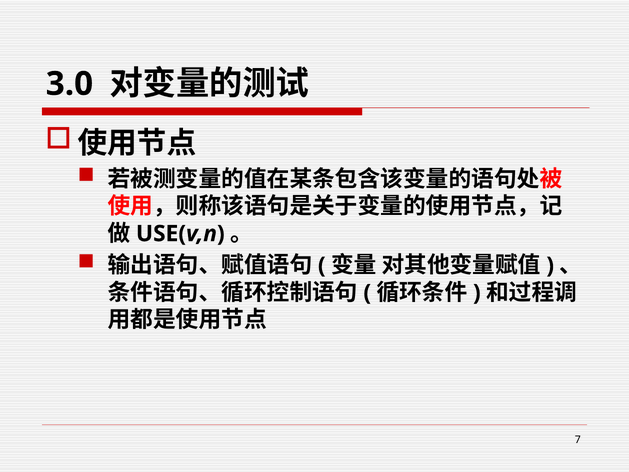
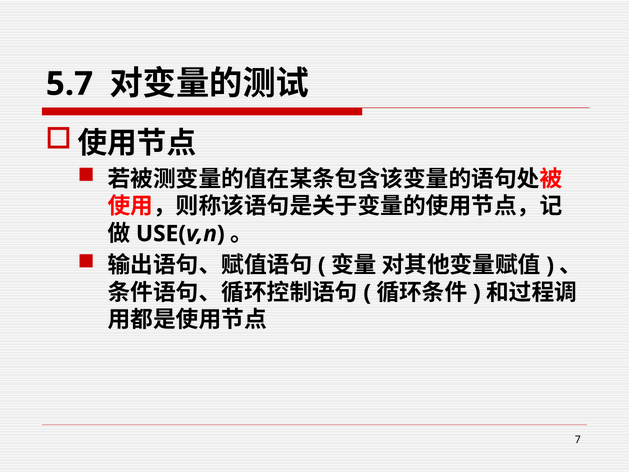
3.0: 3.0 -> 5.7 (69, 84)
